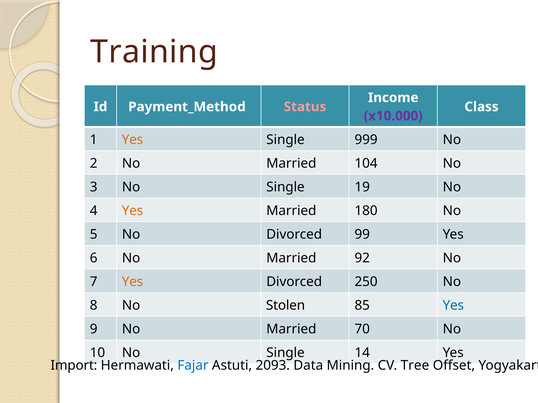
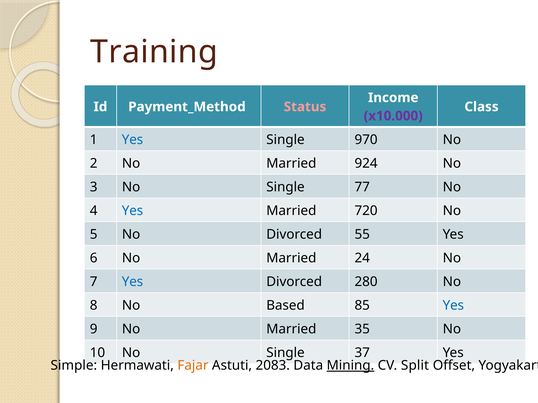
Yes colour: orange -> blue (132, 140)
999: 999 -> 970 (366, 140)
104: 104 -> 924 (366, 163)
19: 19 -> 77 (362, 187)
Yes colour: orange -> blue (132, 211)
180: 180 -> 720 (366, 211)
99: 99 -> 55 (362, 235)
92: 92 -> 24 (362, 258)
Yes colour: orange -> blue (132, 282)
250: 250 -> 280 (366, 282)
Stolen: Stolen -> Based (285, 306)
70: 70 -> 35 (362, 329)
14: 14 -> 37 (362, 353)
Import: Import -> Simple (74, 366)
Fajar colour: blue -> orange (193, 366)
2093: 2093 -> 2083 (273, 366)
Mining underline: none -> present (350, 366)
Tree: Tree -> Split (415, 366)
